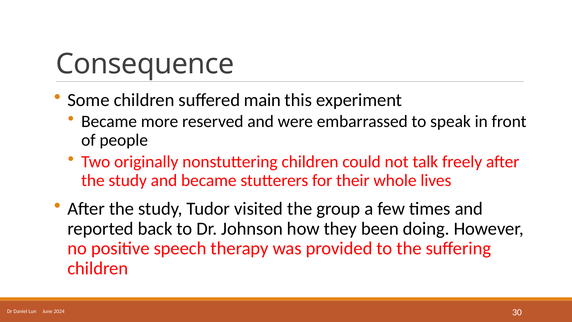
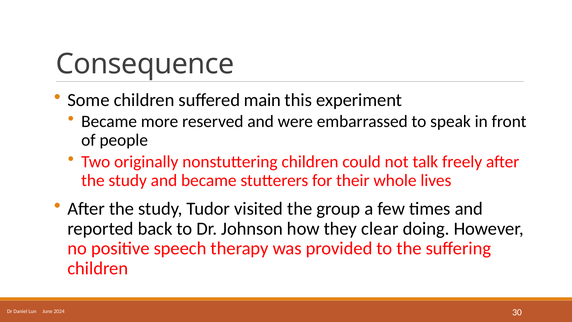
been: been -> clear (380, 228)
